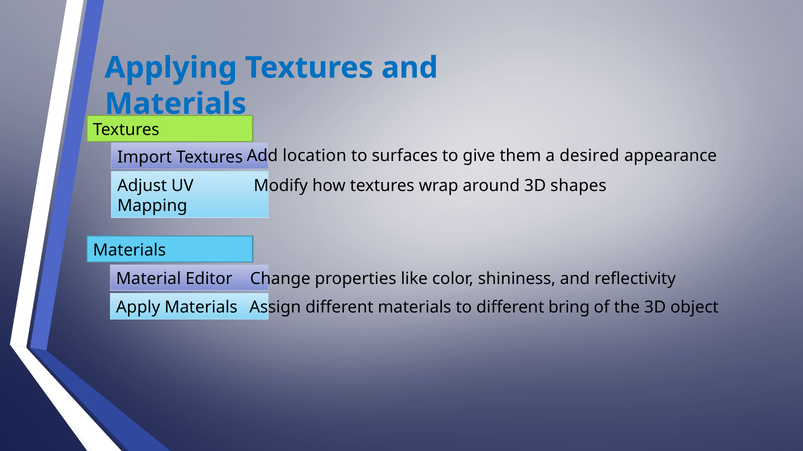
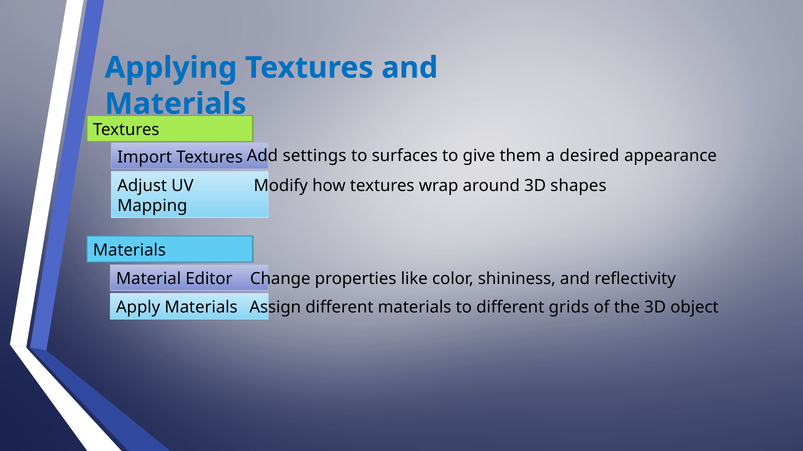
location: location -> settings (315, 156)
bring: bring -> grids (569, 308)
